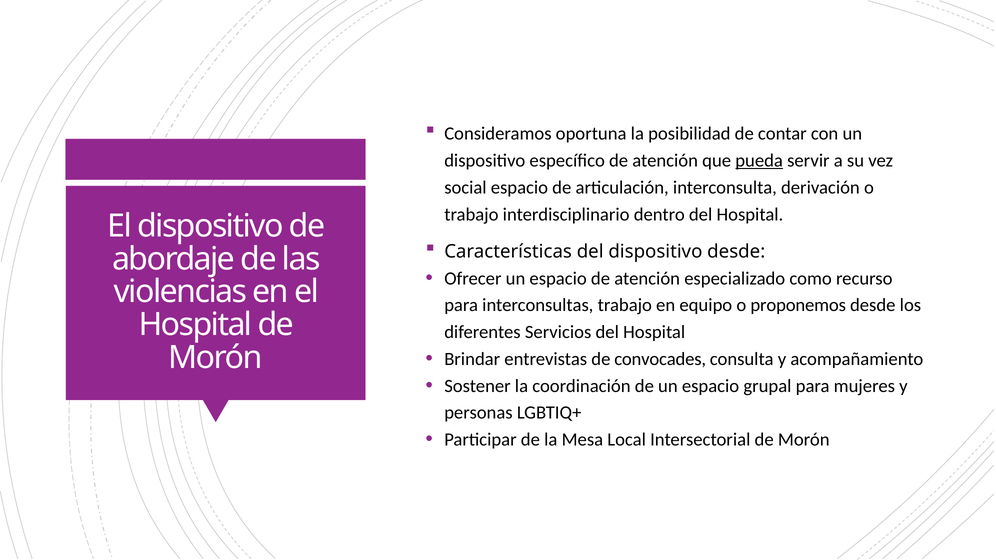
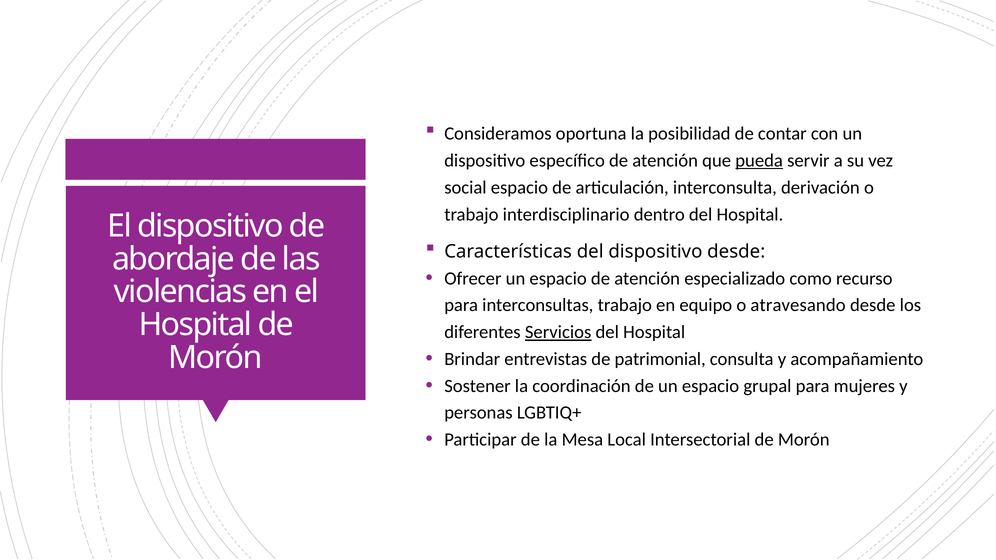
proponemos: proponemos -> atravesando (798, 305)
Servicios underline: none -> present (558, 332)
convocades: convocades -> patrimonial (660, 359)
